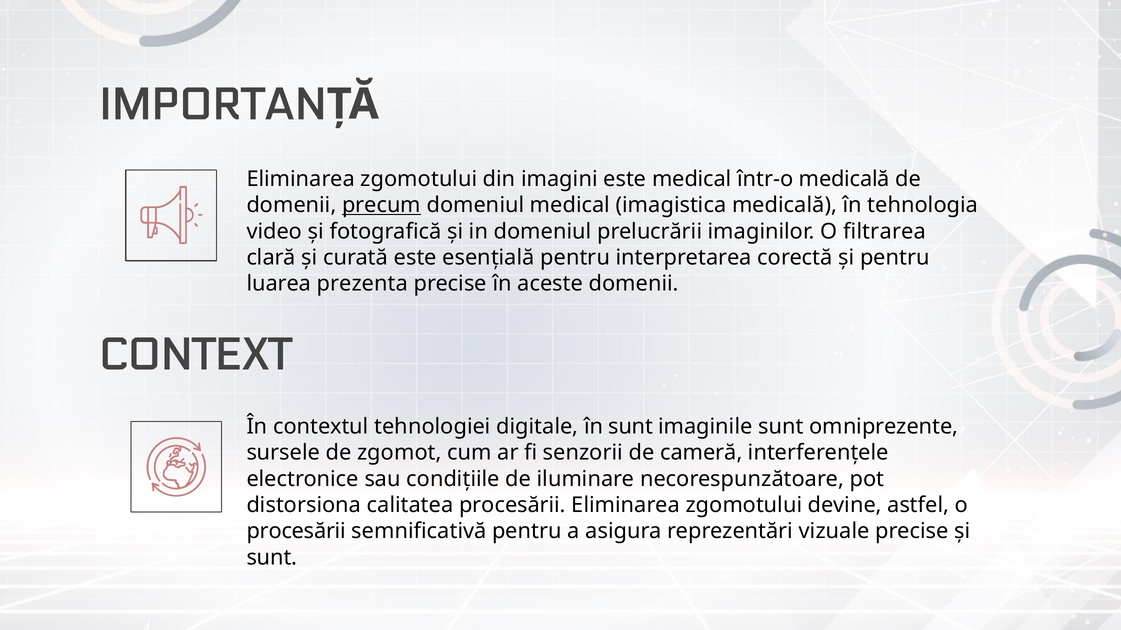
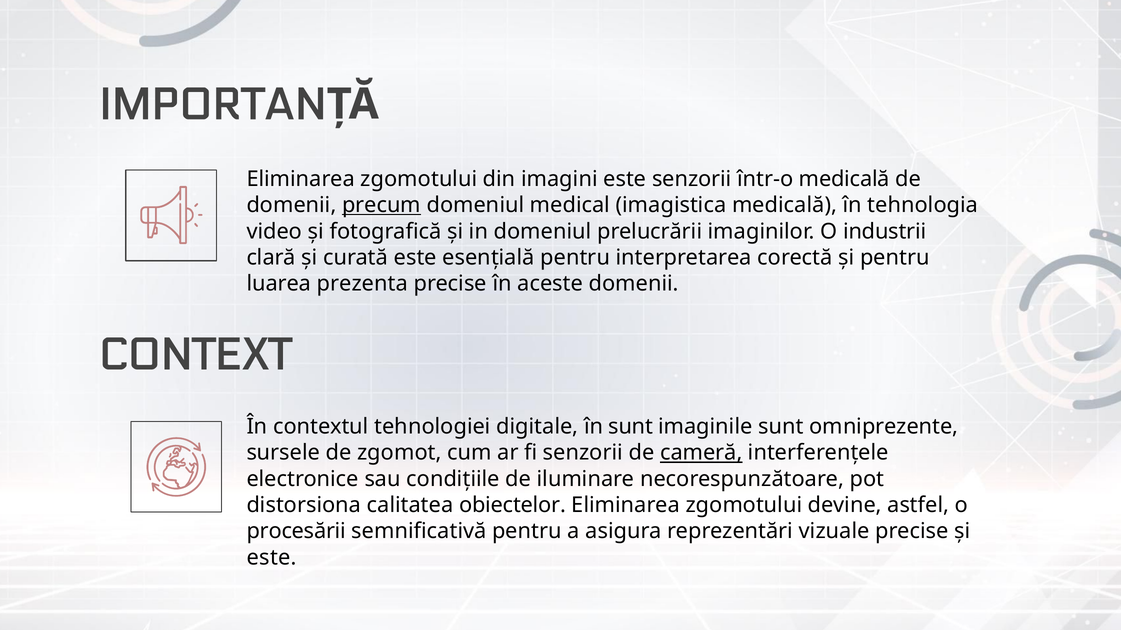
este medical: medical -> senzorii (692, 179)
filtrarea: filtrarea -> industrii (885, 232)
cameră underline: none -> present (701, 453)
calitatea procesării: procesării -> obiectelor (513, 506)
sunt: sunt -> este (272, 558)
